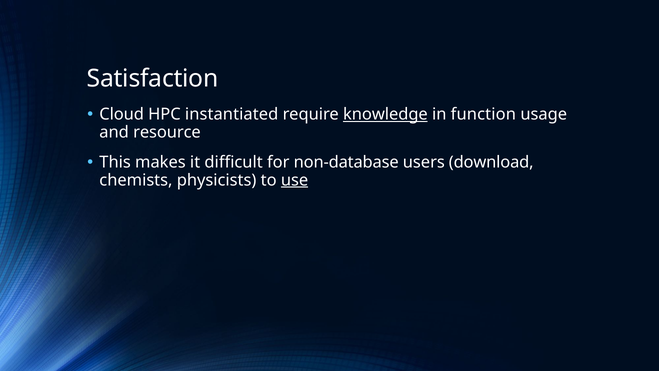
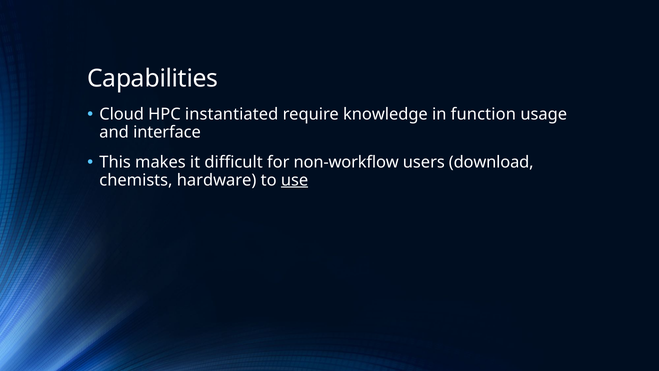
Satisfaction: Satisfaction -> Capabilities (153, 79)
knowledge underline: present -> none (385, 114)
resource: resource -> interface (167, 132)
non-database: non-database -> non-workflow (346, 162)
physicists: physicists -> hardware (217, 180)
